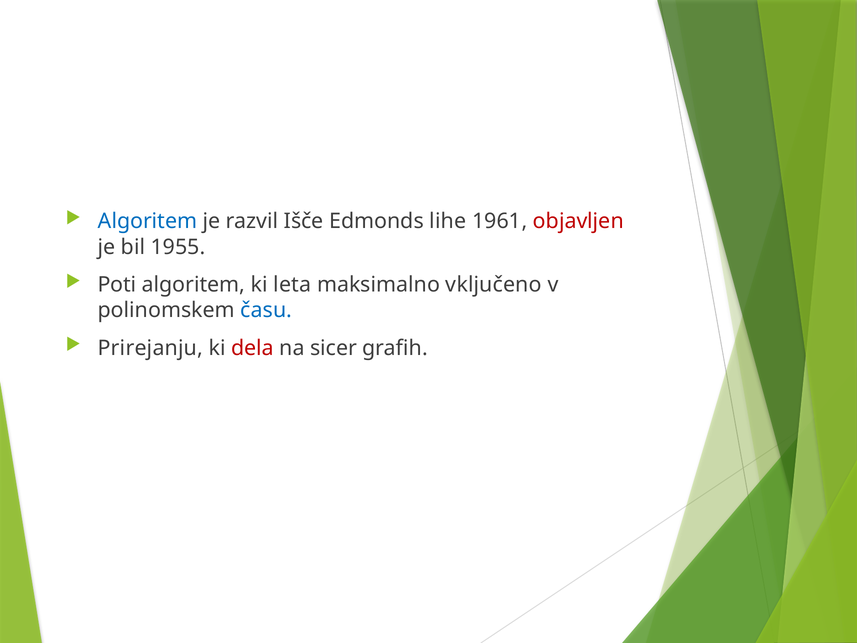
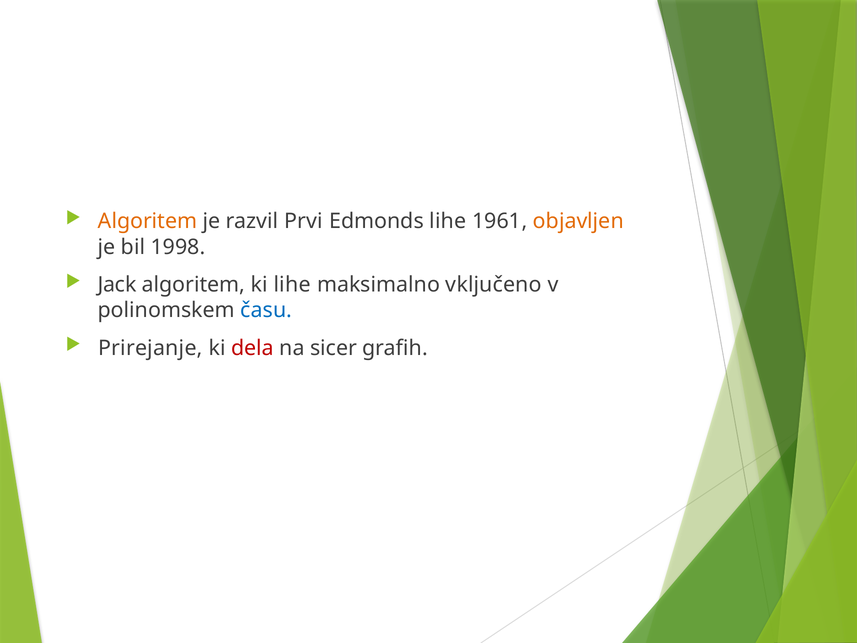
Algoritem colour: blue -> orange (148, 221)
Išče: Išče -> Prvi (304, 221)
objavljen colour: red -> orange (578, 221)
1955: 1955 -> 1998 (178, 247)
Poti: Poti -> Jack (117, 284)
ki leta: leta -> lihe (292, 284)
Prirejanju: Prirejanju -> Prirejanje (150, 348)
